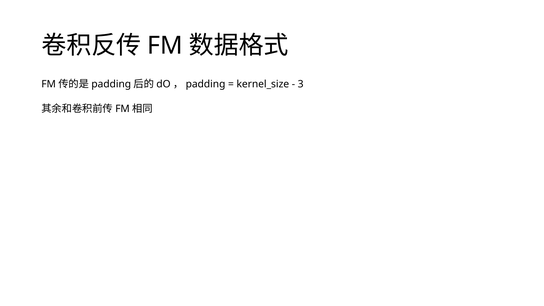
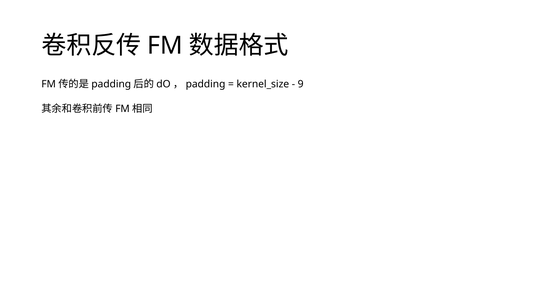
3: 3 -> 9 (301, 84)
